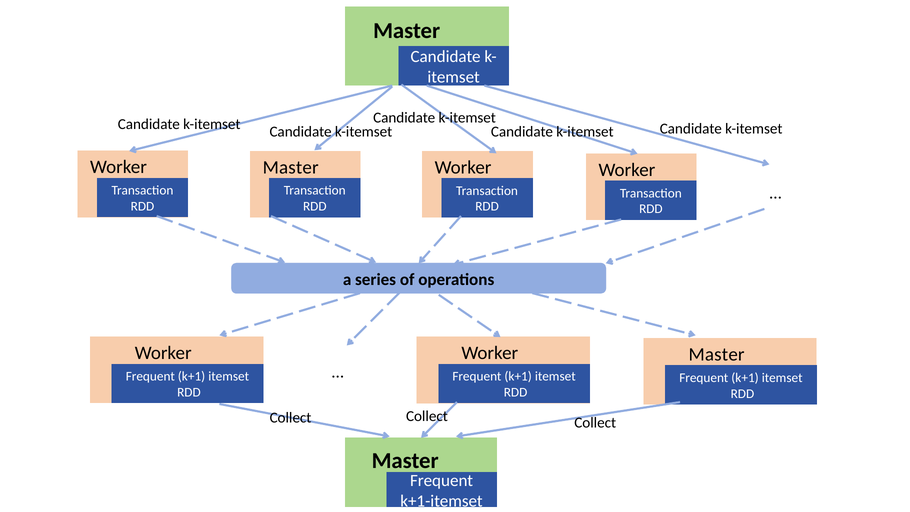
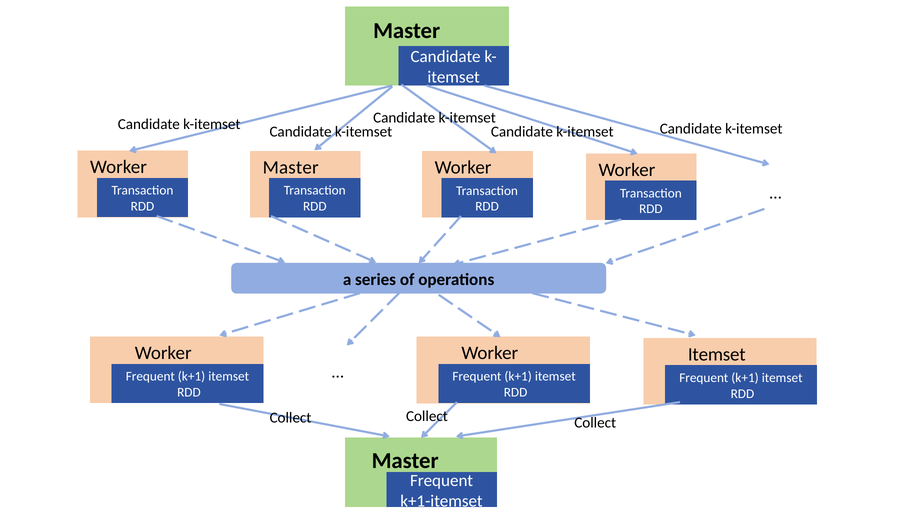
Master: Master -> Itemset (717, 354)
